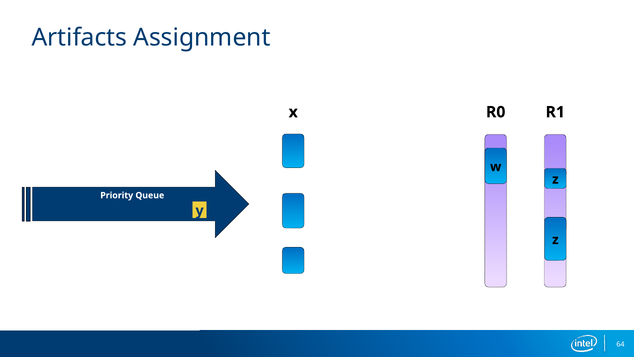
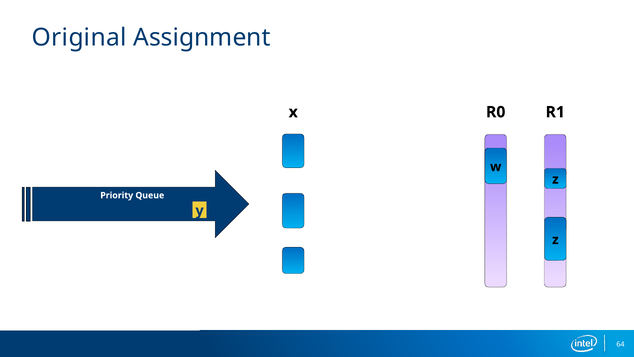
Artifacts: Artifacts -> Original (79, 38)
